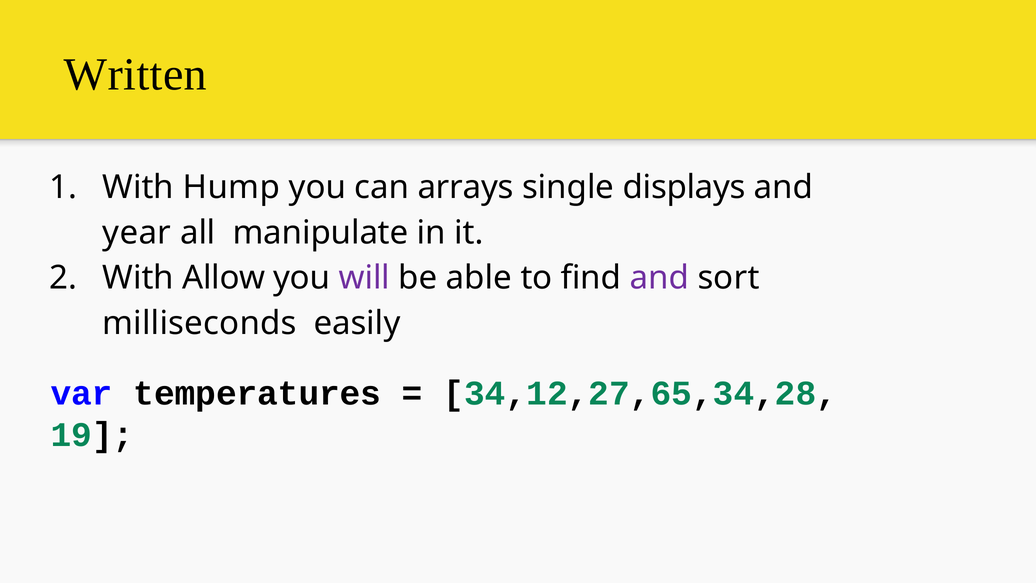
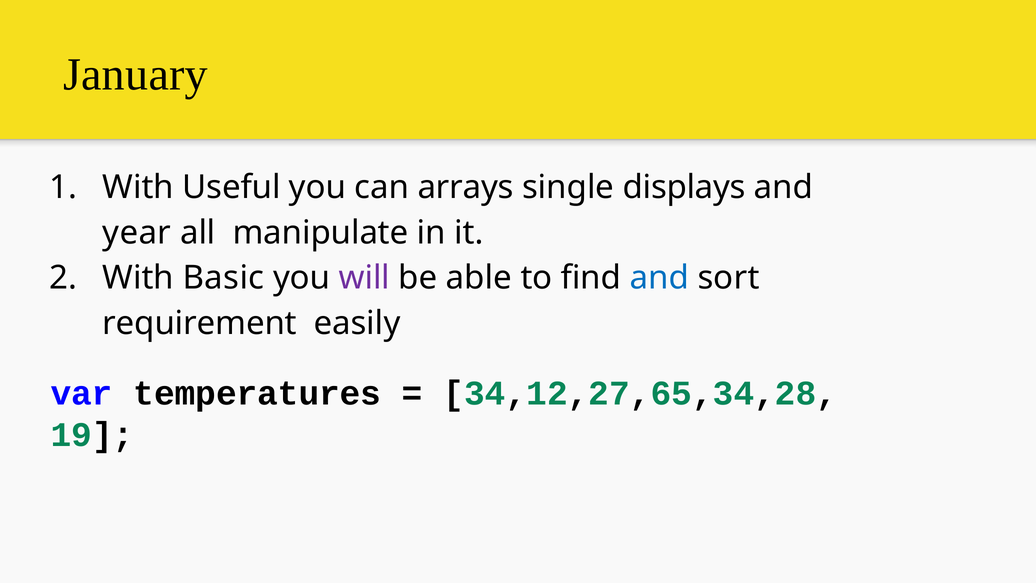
Written: Written -> January (135, 74)
Hump: Hump -> Useful (232, 187)
Allow: Allow -> Basic (223, 278)
and colour: purple -> blue (659, 278)
milliseconds: milliseconds -> requirement (200, 323)
